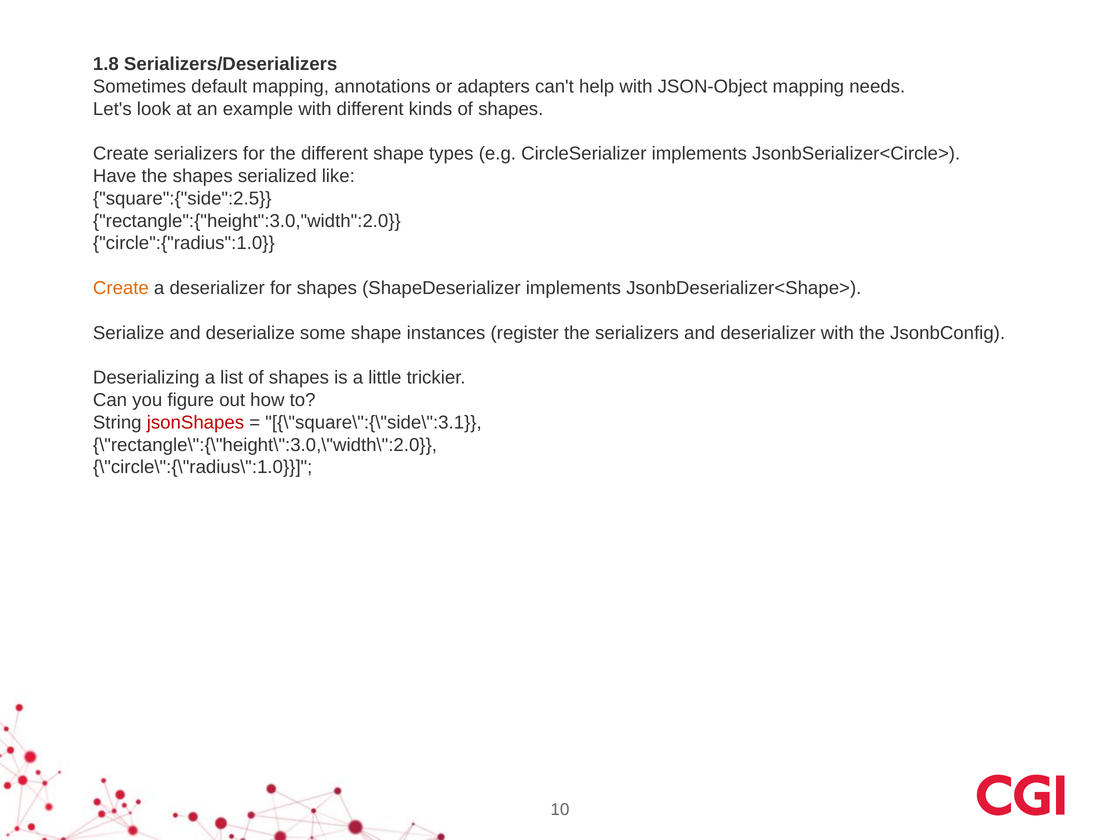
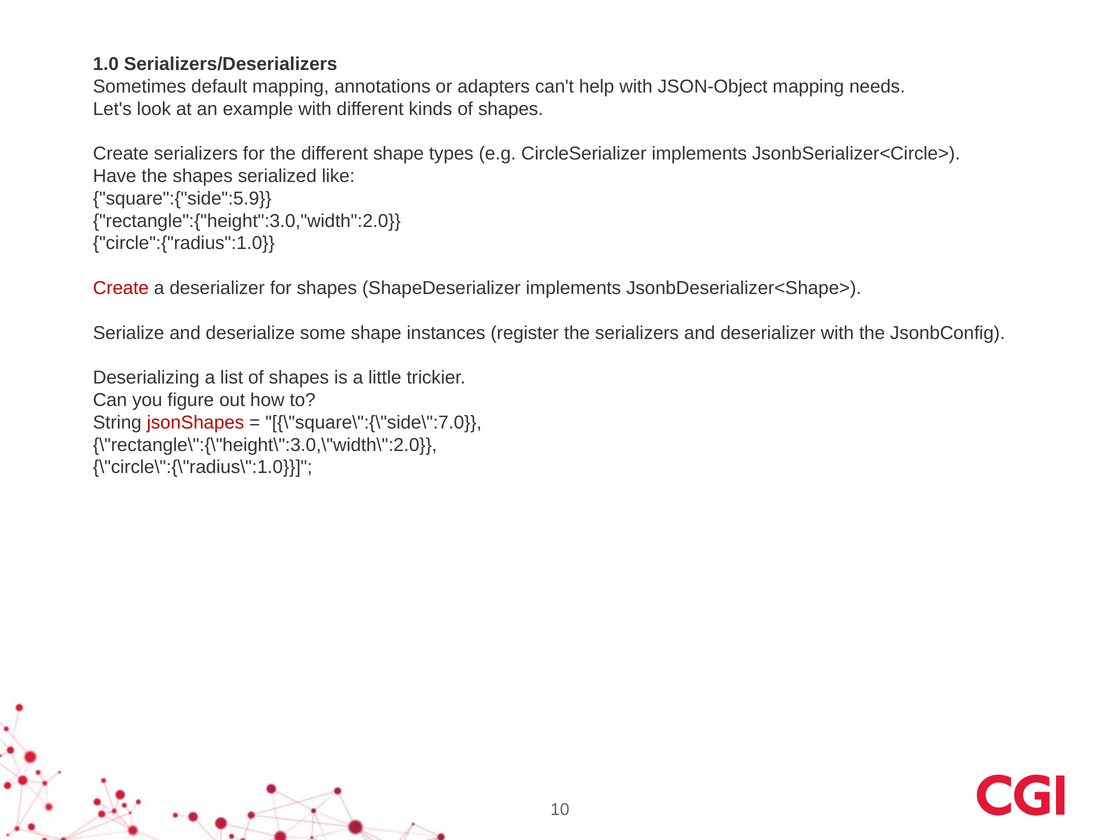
1.8: 1.8 -> 1.0 (106, 64)
square":{"side":2.5: square":{"side":2.5 -> square":{"side":5.9 (182, 199)
Create colour: orange -> red (121, 288)
\"square\":{\"side\":3.1: \"square\":{\"side\":3.1 -> \"square\":{\"side\":7.0 (374, 423)
